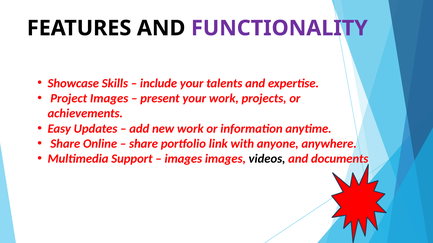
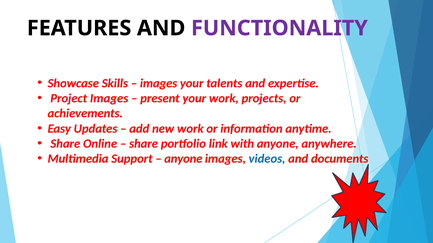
include: include -> images (159, 83)
images: images -> anyone (183, 159)
videos colour: black -> blue (267, 159)
